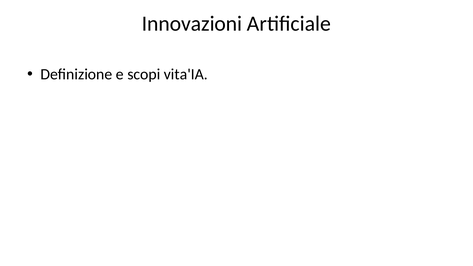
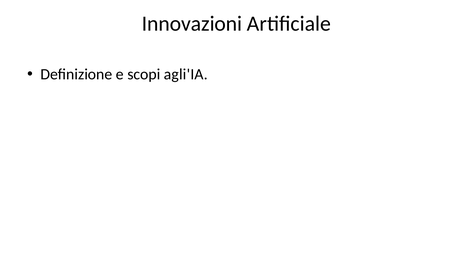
vita'IA: vita'IA -> agli'IA (186, 74)
